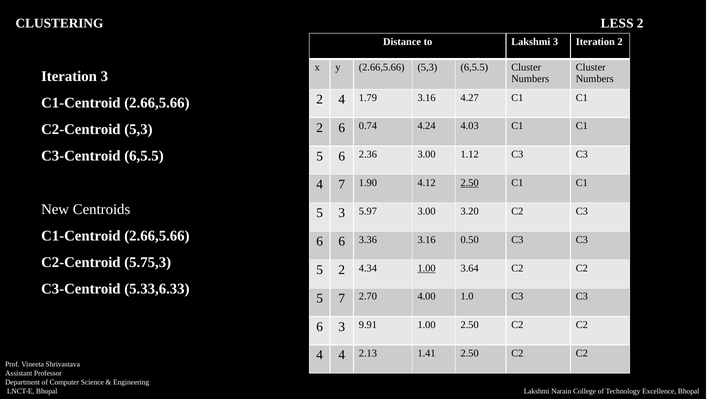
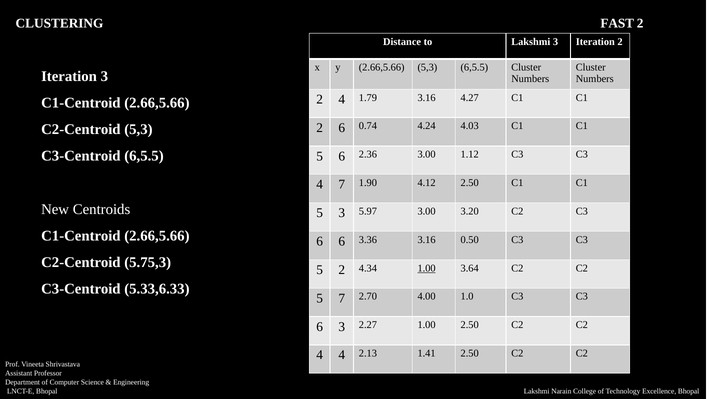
LESS: LESS -> FAST (617, 23)
2.50 underline: present -> none (470, 183)
9.91: 9.91 -> 2.27 (368, 325)
